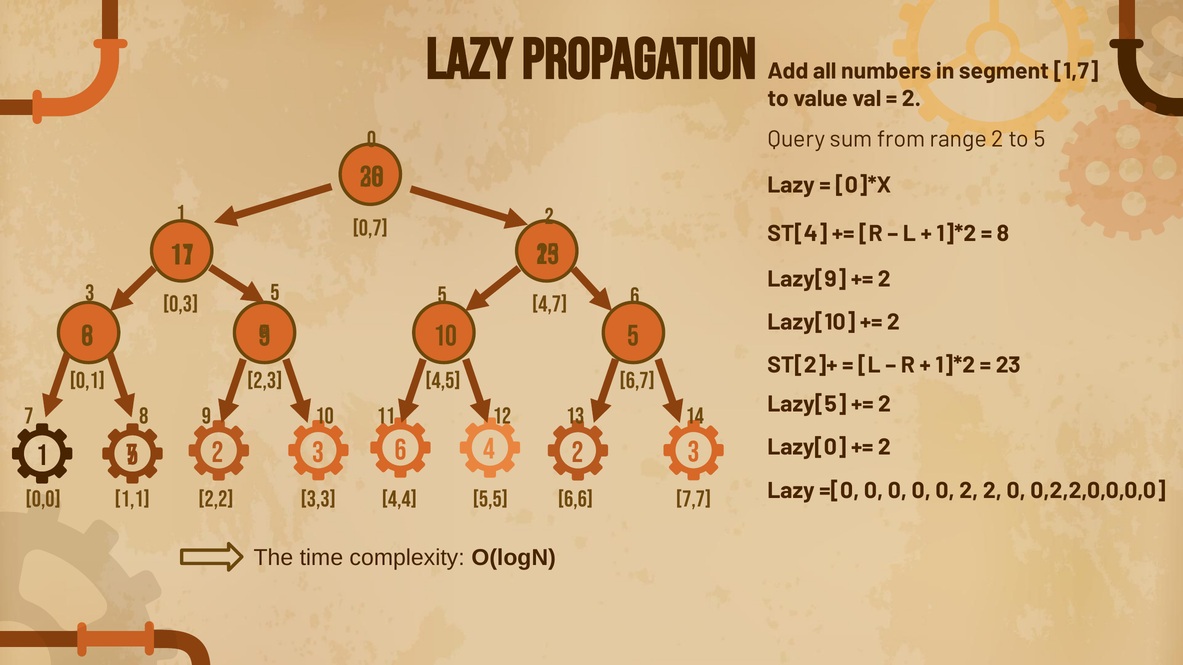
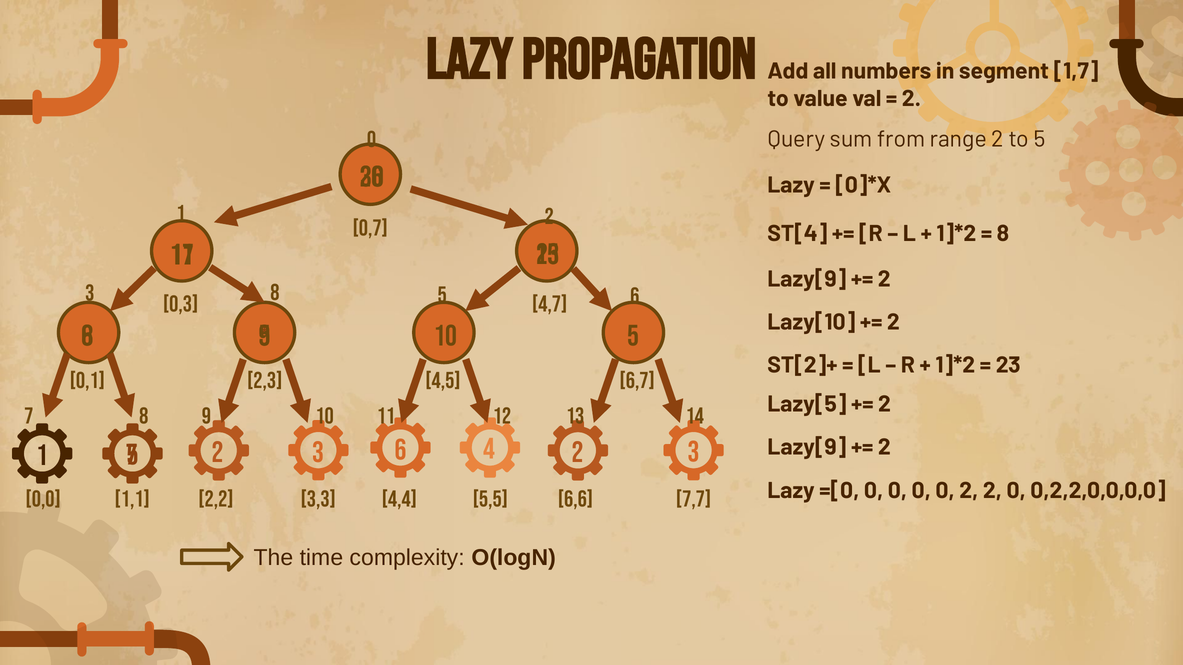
3 5: 5 -> 8 (275, 293)
Lazy[0: Lazy[0 -> Lazy[9 (807, 447)
